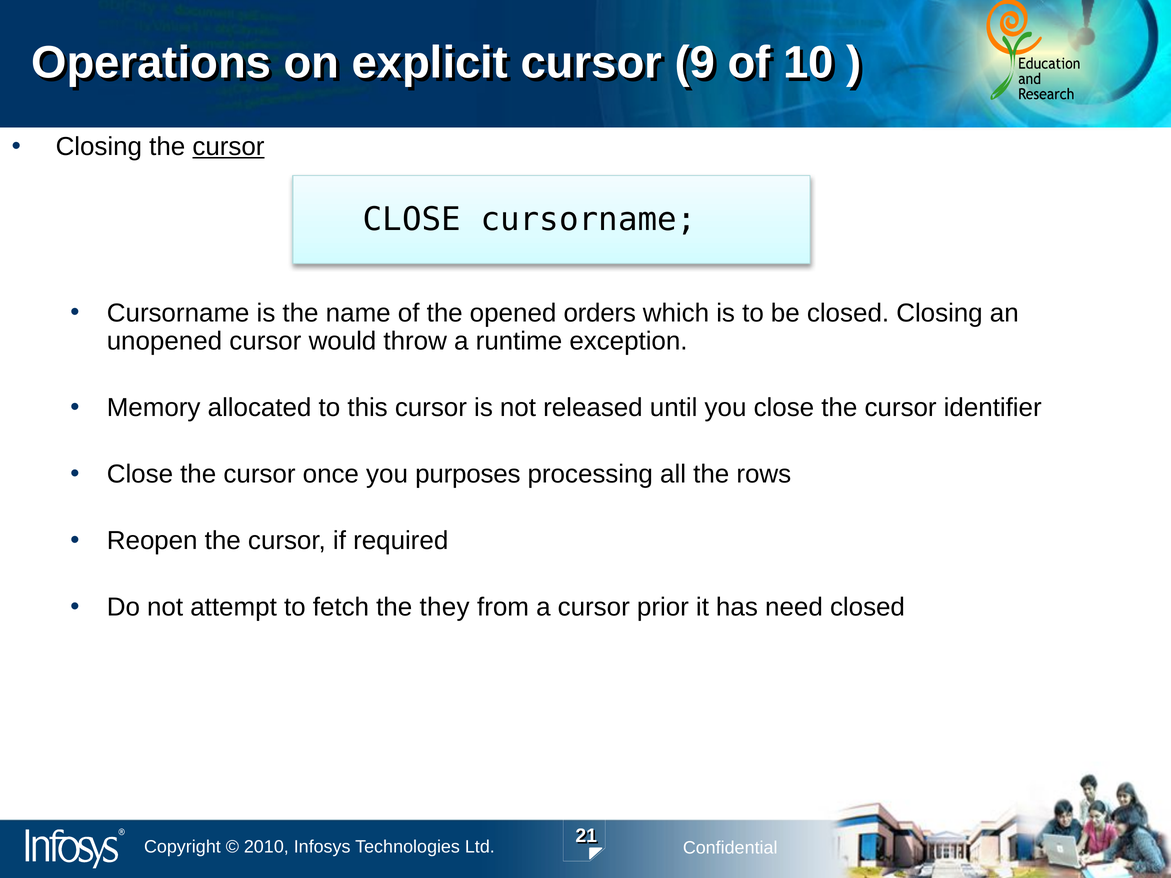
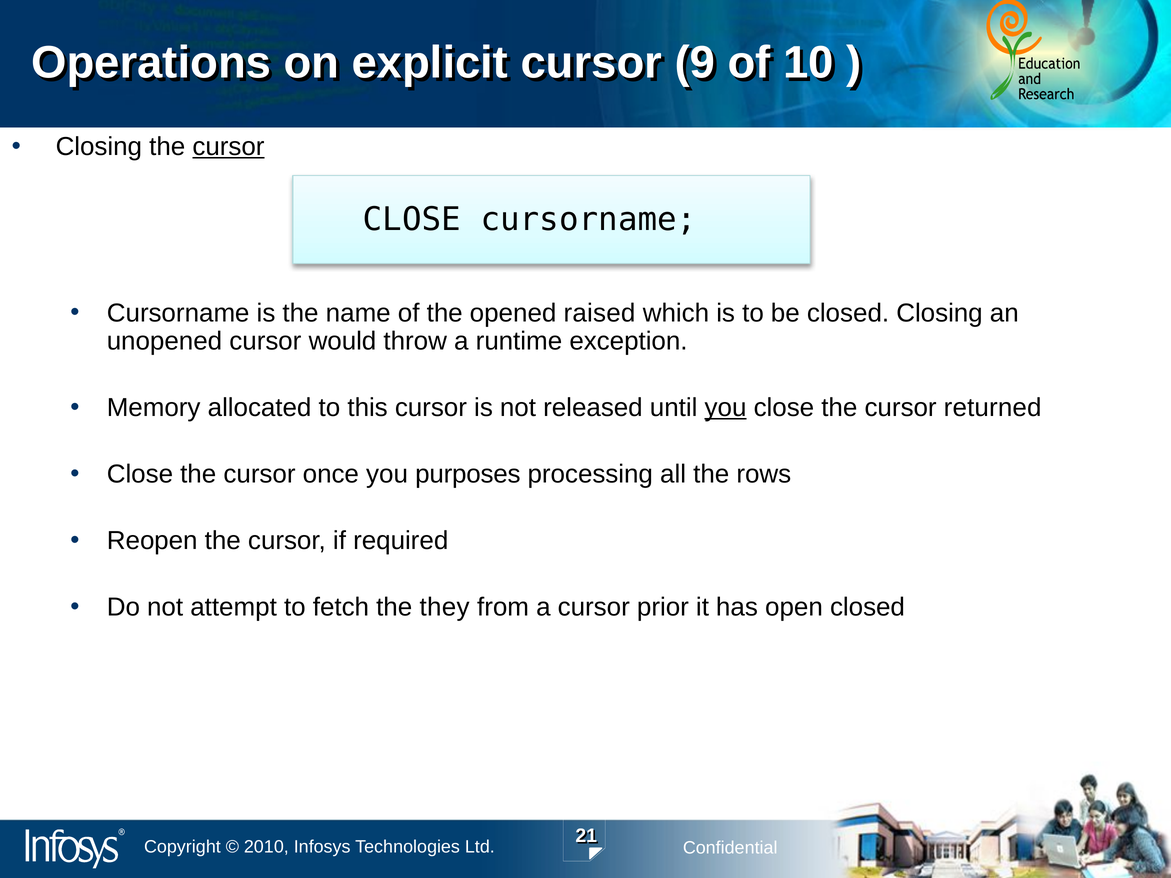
orders: orders -> raised (599, 313)
you underline: none -> present (726, 408)
identifier: identifier -> returned (993, 408)
need: need -> open (794, 607)
